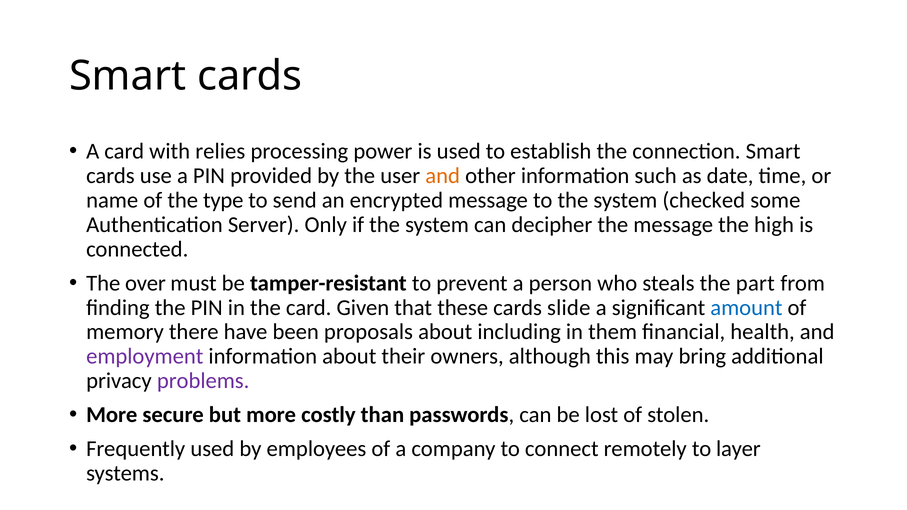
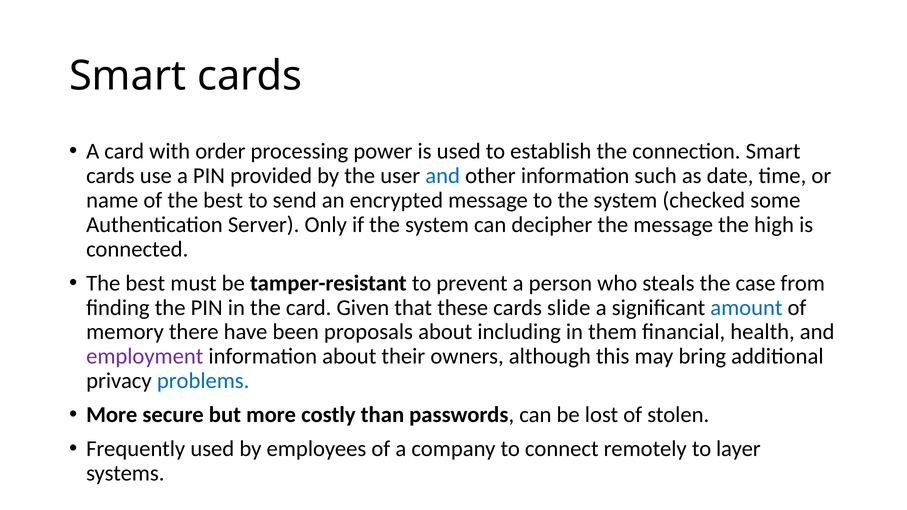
relies: relies -> order (220, 151)
and colour: orange -> blue (443, 176)
of the type: type -> best (223, 200)
over: over -> best (145, 283)
part: part -> case (756, 283)
problems colour: purple -> blue (203, 381)
